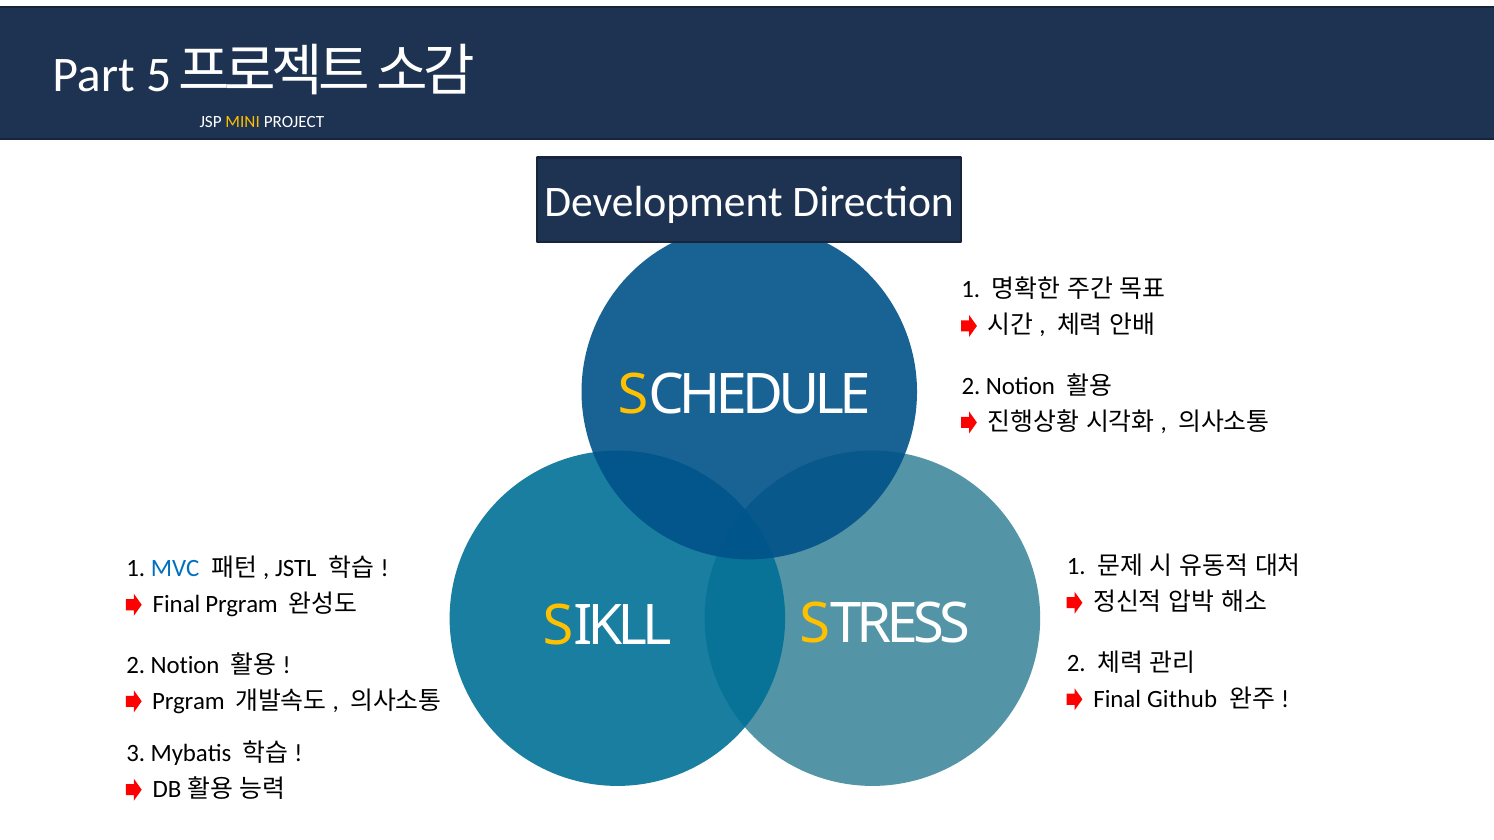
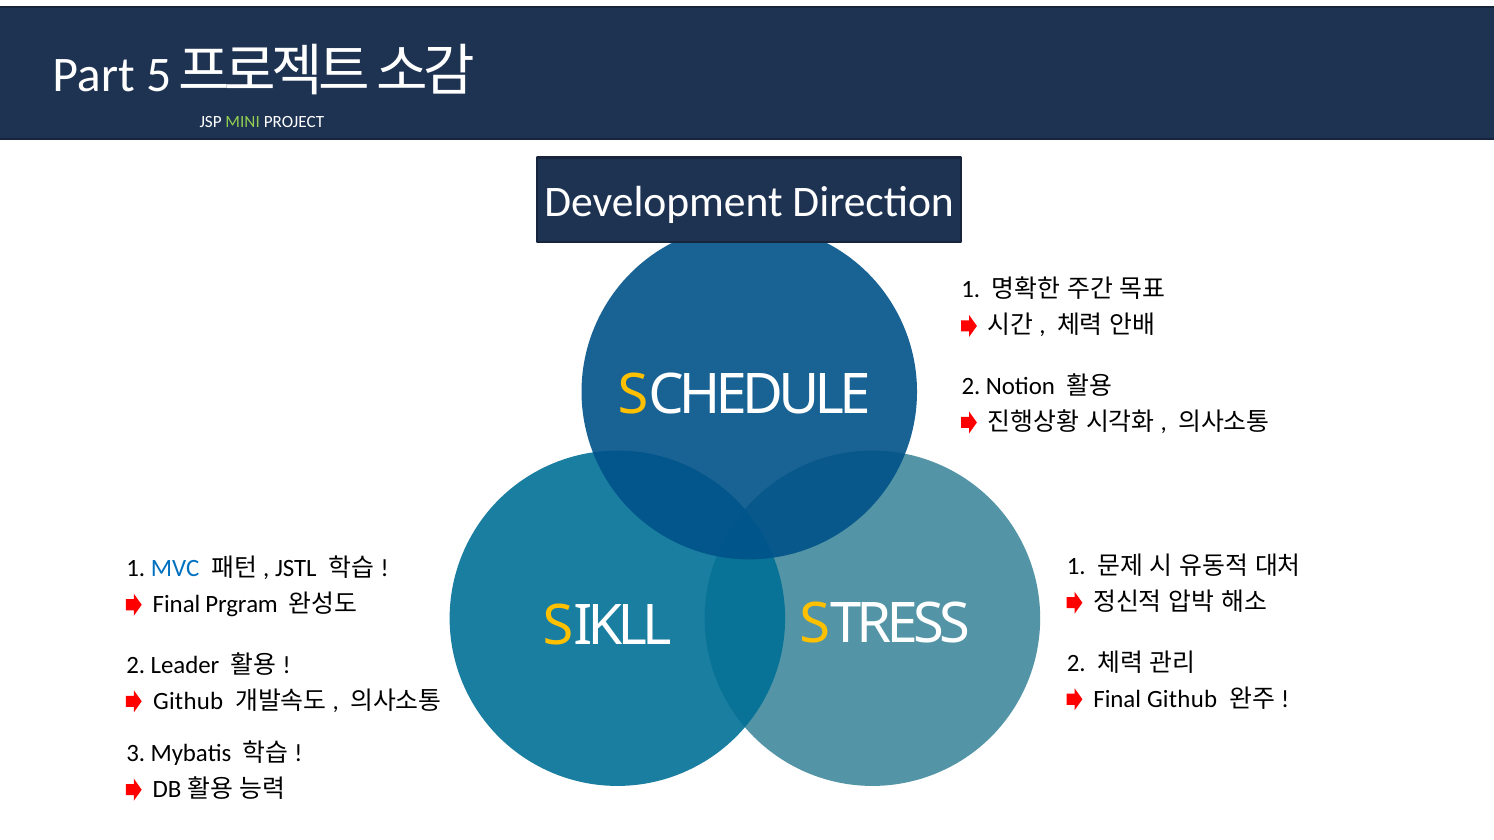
MINI colour: yellow -> light green (243, 122)
Notion: Notion -> Leader (185, 665)
Prgram: Prgram -> Github (188, 701)
